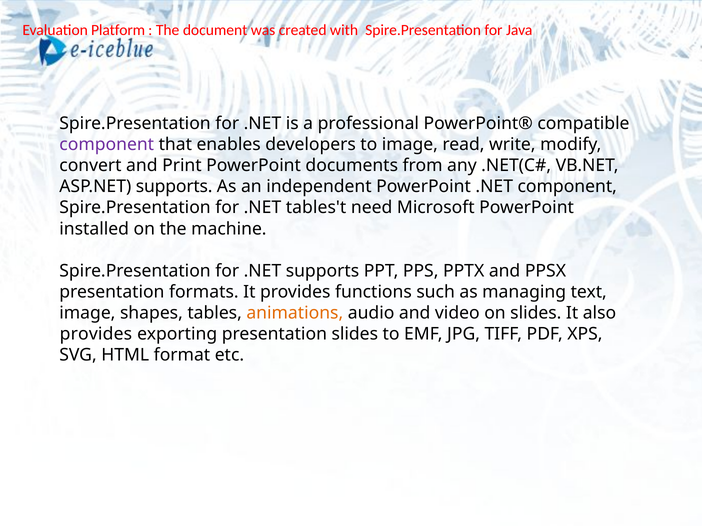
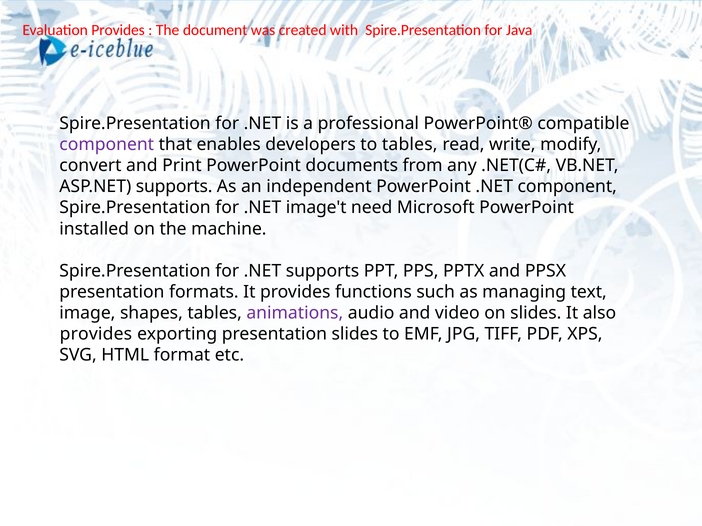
Evaluation Platform: Platform -> Provides (118, 30)
to image: image -> tables (410, 145)
tables't: tables't -> image't (316, 208)
animations colour: orange -> purple (295, 313)
